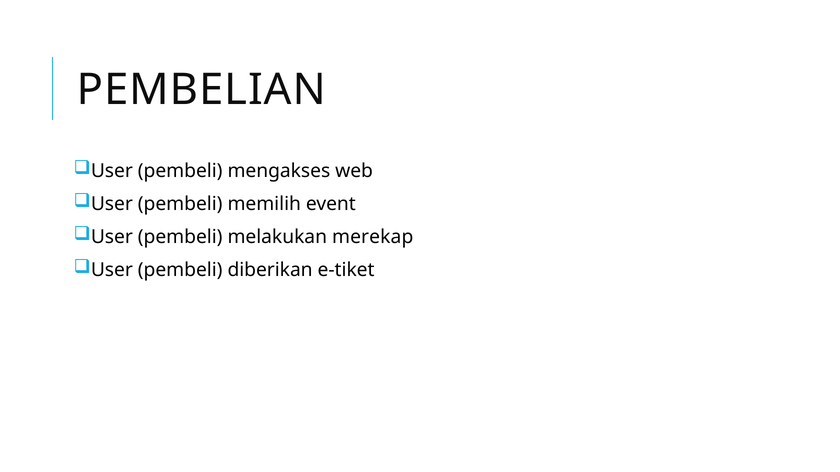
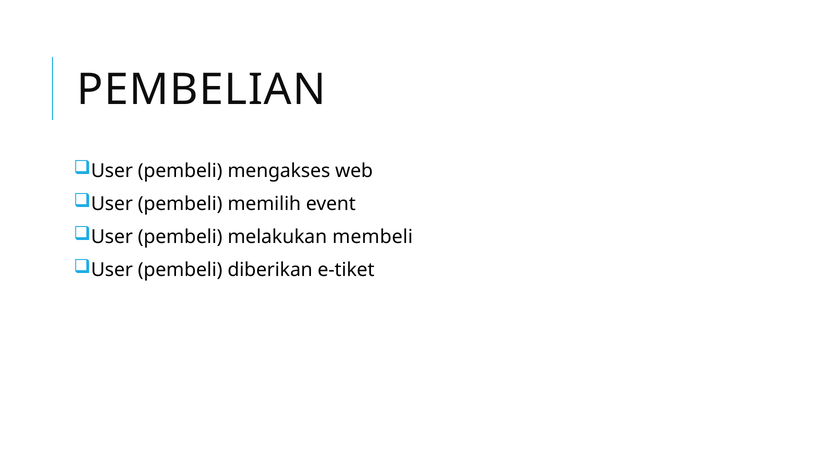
merekap: merekap -> membeli (373, 237)
